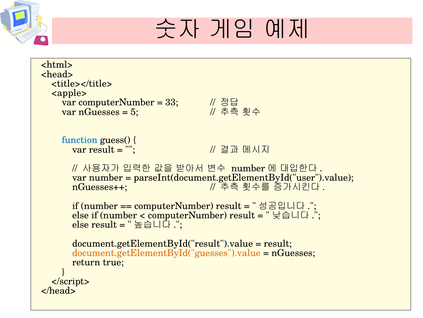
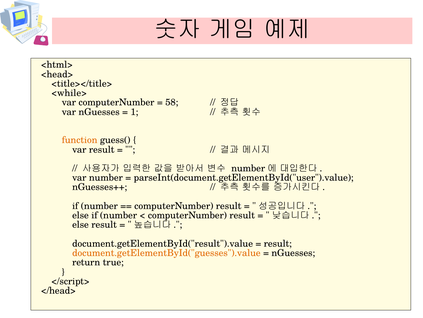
<apple>: <apple> -> <while> (69, 93)
33: 33 -> 58 (172, 102)
5: 5 -> 1 (134, 112)
function colour: blue -> orange (80, 140)
